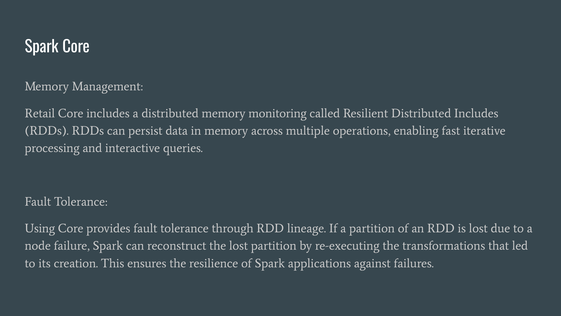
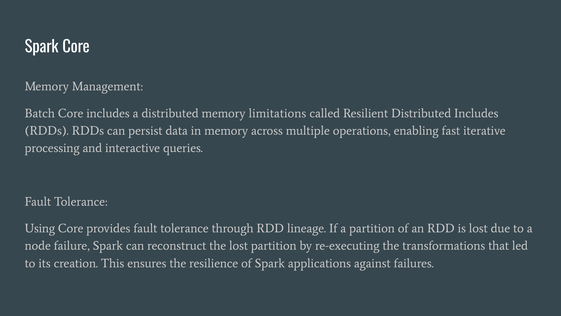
Retail: Retail -> Batch (40, 113)
monitoring: monitoring -> limitations (277, 113)
